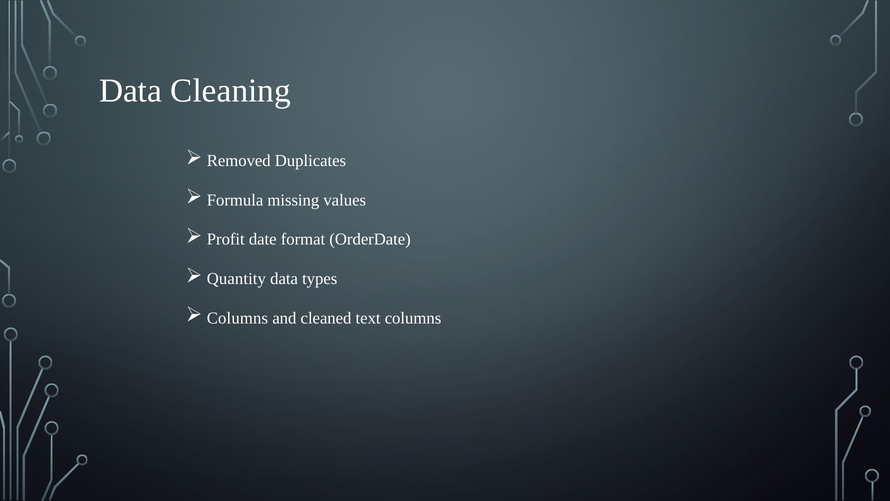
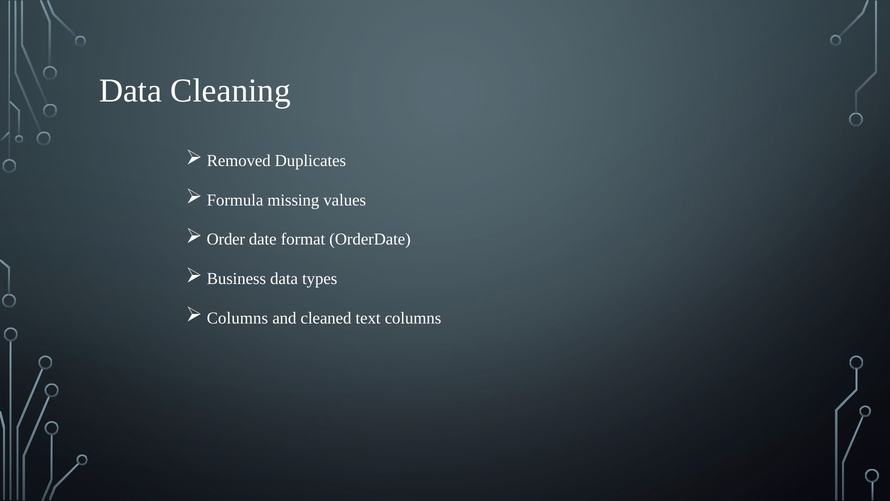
Profit: Profit -> Order (226, 239)
Quantity: Quantity -> Business (236, 279)
